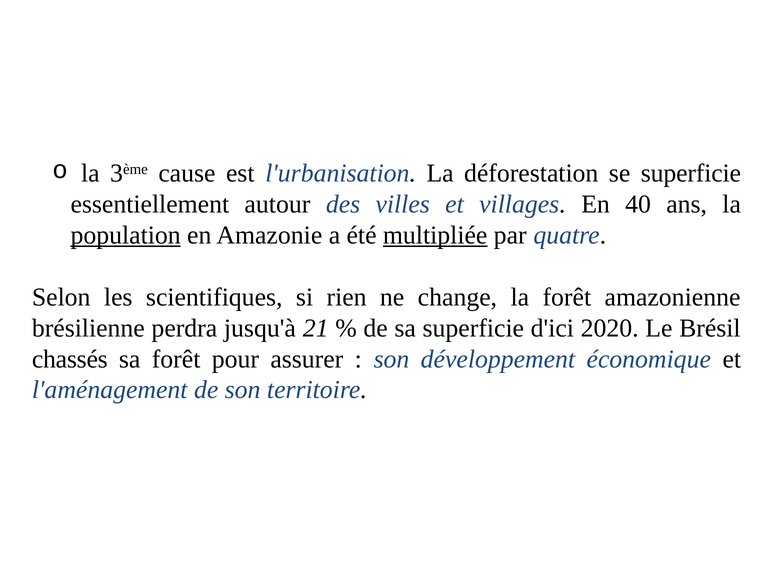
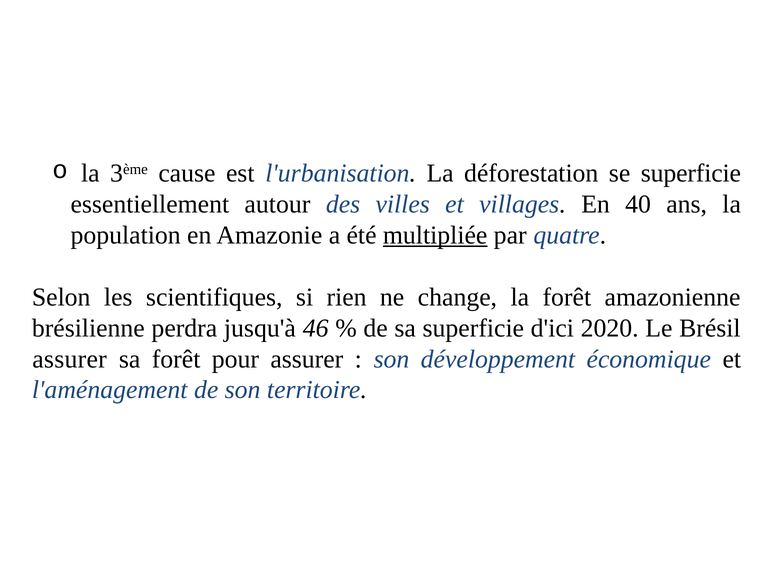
population underline: present -> none (126, 235)
21: 21 -> 46 (316, 328)
chassés: chassés -> assurer (70, 359)
